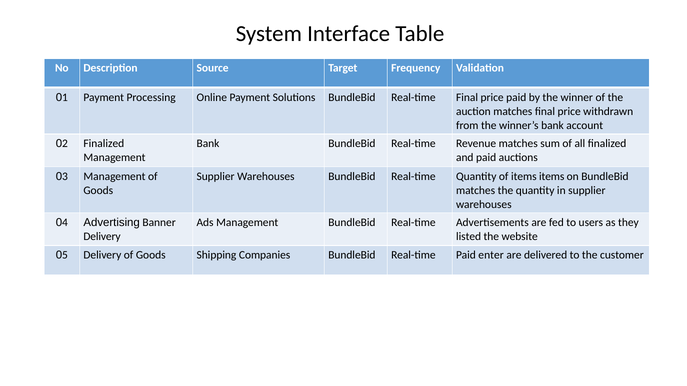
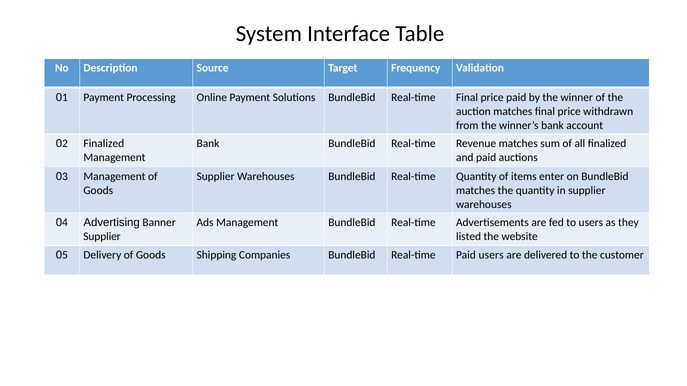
items items: items -> enter (552, 176)
Delivery: Delivery -> Supplier (102, 237)
Paid enter: enter -> users (491, 255)
